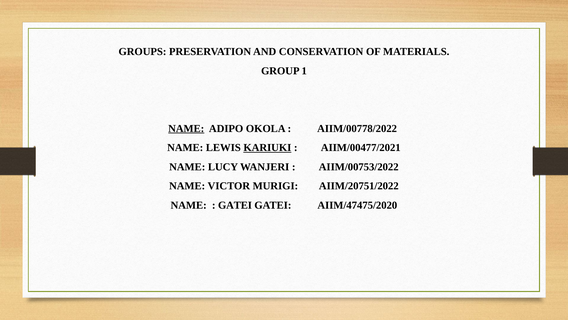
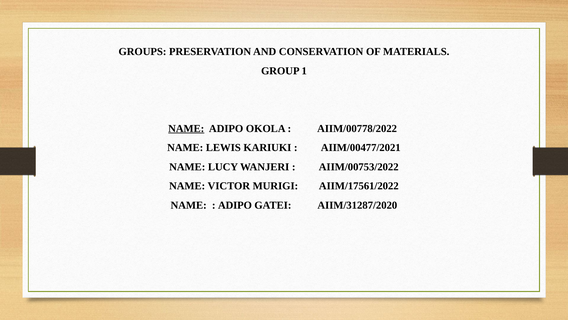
KARIUKI underline: present -> none (267, 147)
AIIM/20751/2022: AIIM/20751/2022 -> AIIM/17561/2022 (359, 186)
GATEI: GATEI -> ADIPO (235, 205)
AIIM/47475/2020: AIIM/47475/2020 -> AIIM/31287/2020 (357, 205)
